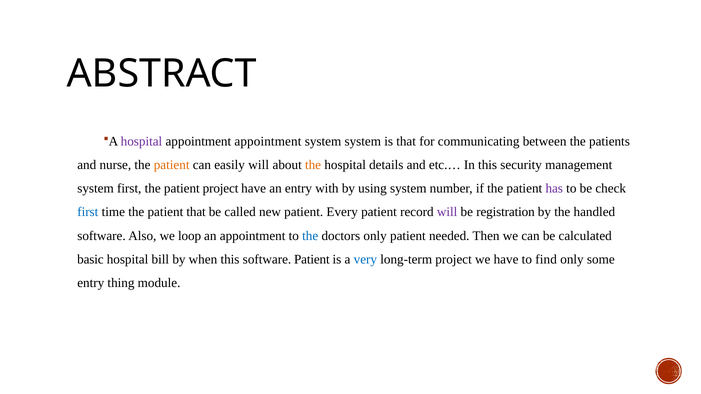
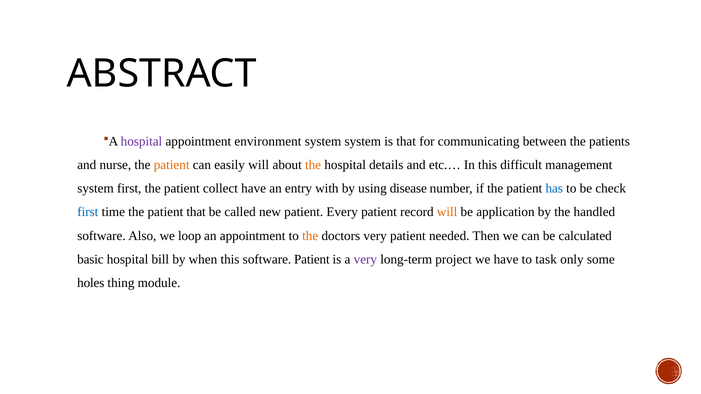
appointment appointment: appointment -> environment (268, 141)
security: security -> difficult (521, 165)
patient project: project -> collect (220, 189)
using system: system -> disease (408, 189)
has colour: purple -> blue (554, 189)
will colour: purple -> orange (447, 212)
registration: registration -> application (505, 212)
the colour: blue -> orange (310, 236)
doctors only: only -> very (375, 236)
very colour: blue -> purple (365, 260)
find: find -> task (546, 260)
entry: entry -> holes (91, 283)
